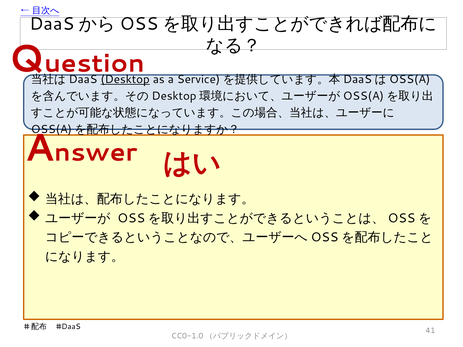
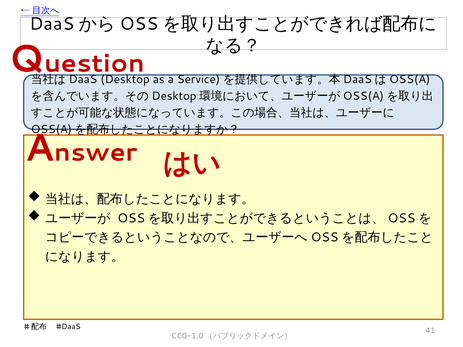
Desktop underline: present -> none (125, 79)
